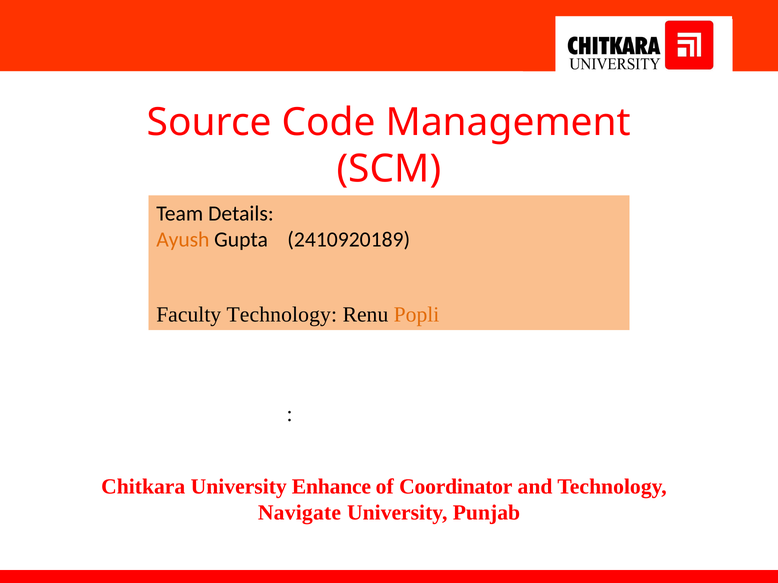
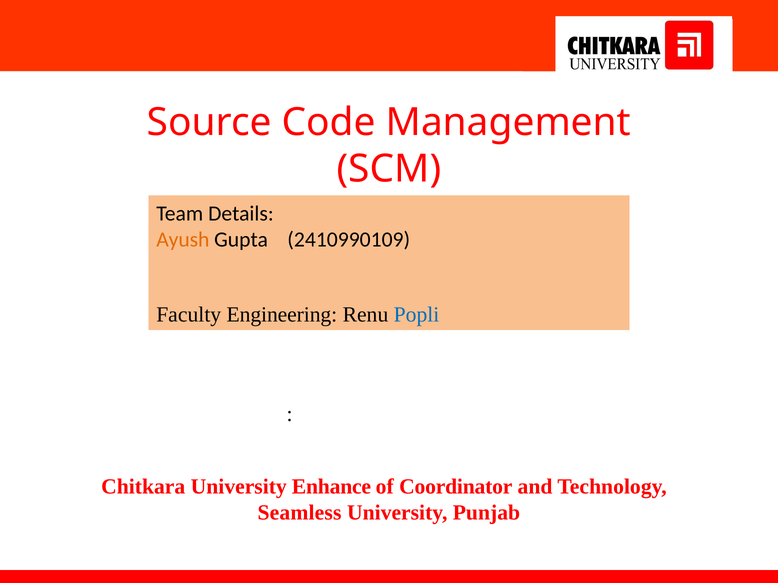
2410920189: 2410920189 -> 2410990109 (349, 240)
Faculty Technology: Technology -> Engineering (282, 315)
Popli colour: orange -> blue (416, 315)
Navigate: Navigate -> Seamless (300, 513)
